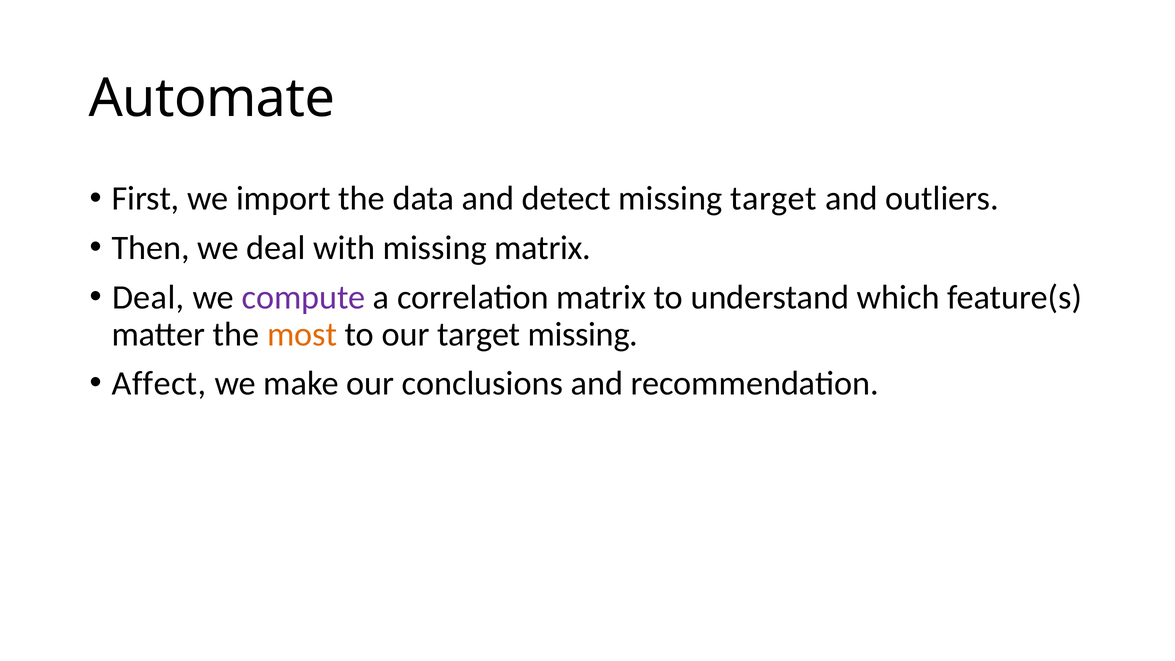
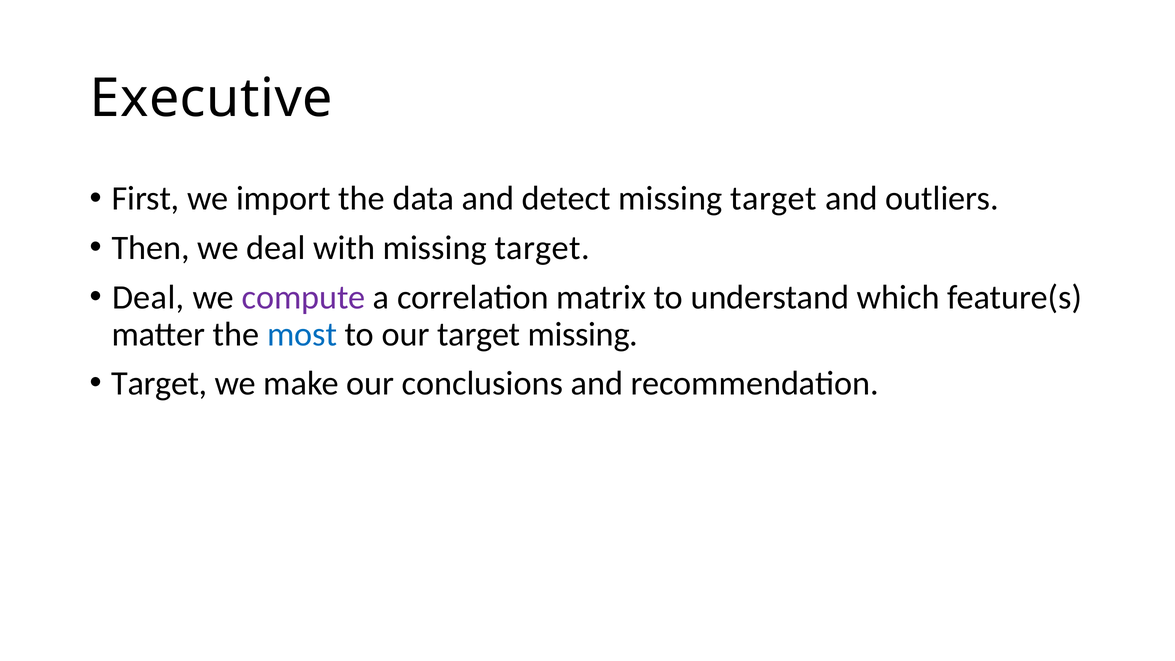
Automate: Automate -> Executive (211, 99)
with missing matrix: matrix -> target (542, 248)
most colour: orange -> blue (302, 334)
Affect: Affect -> Target (159, 383)
